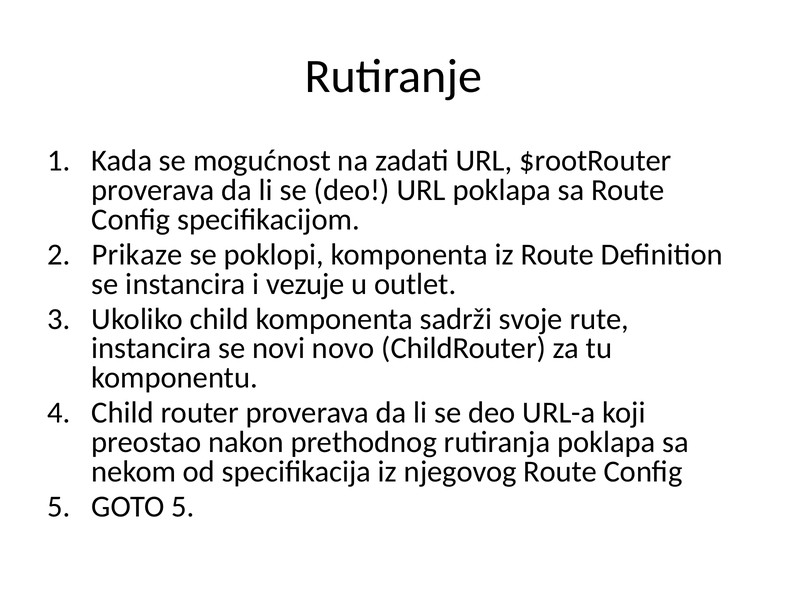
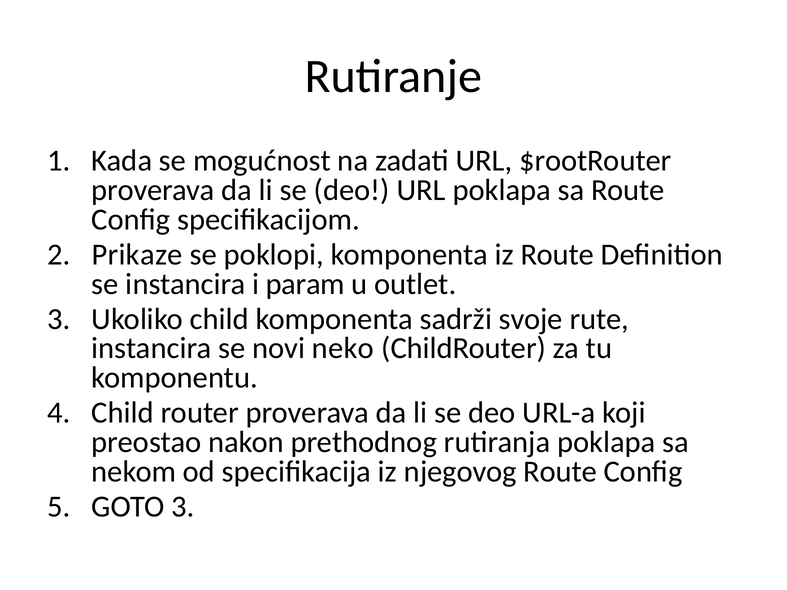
vezuje: vezuje -> param (305, 284)
novo: novo -> neko (343, 349)
GOTO 5: 5 -> 3 (183, 507)
